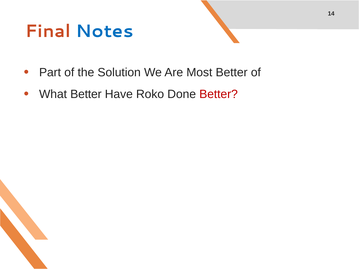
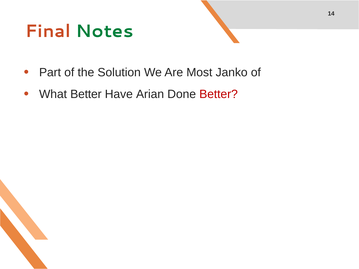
Notes colour: blue -> green (105, 31)
Most Better: Better -> Janko (232, 73)
Roko: Roko -> Arian (150, 94)
